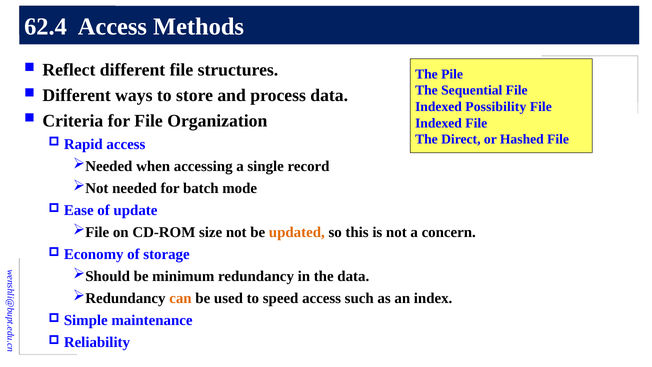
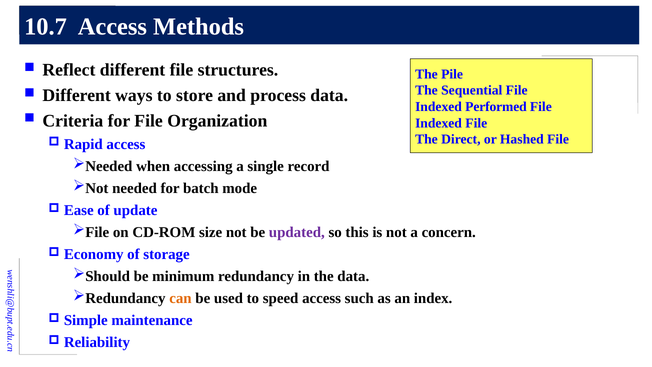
62.4: 62.4 -> 10.7 (46, 27)
Possibility: Possibility -> Performed (496, 107)
updated colour: orange -> purple (297, 232)
